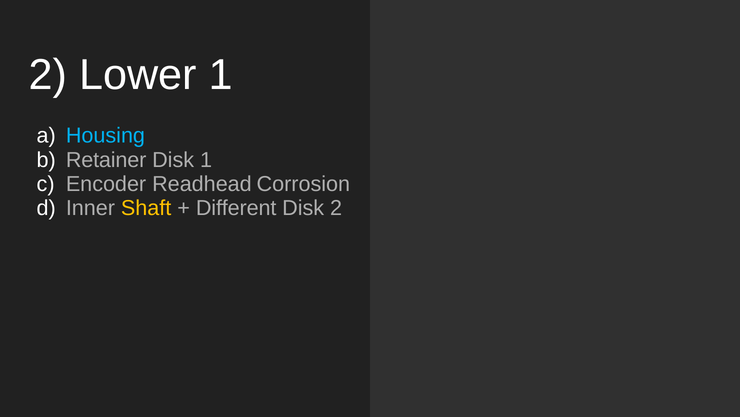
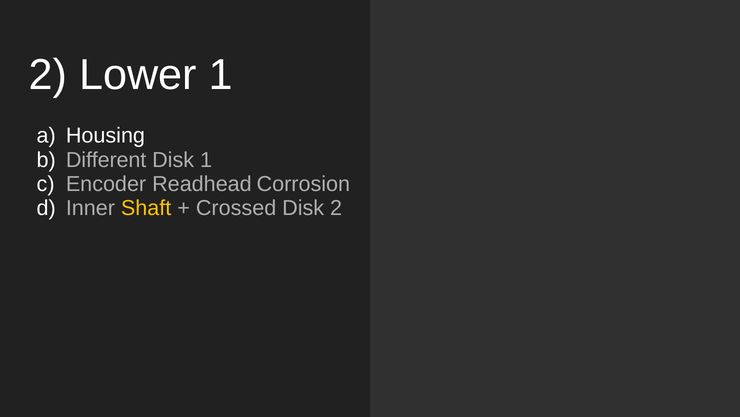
Housing colour: light blue -> white (105, 136)
Retainer: Retainer -> Different (106, 160)
Different: Different -> Crossed (236, 208)
